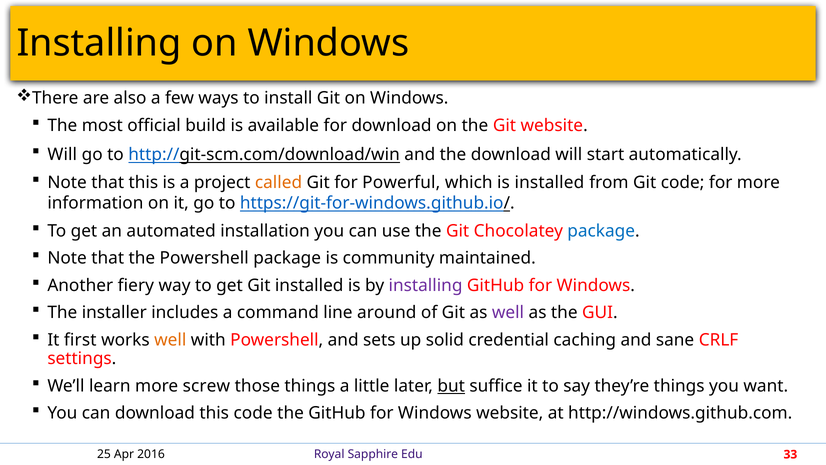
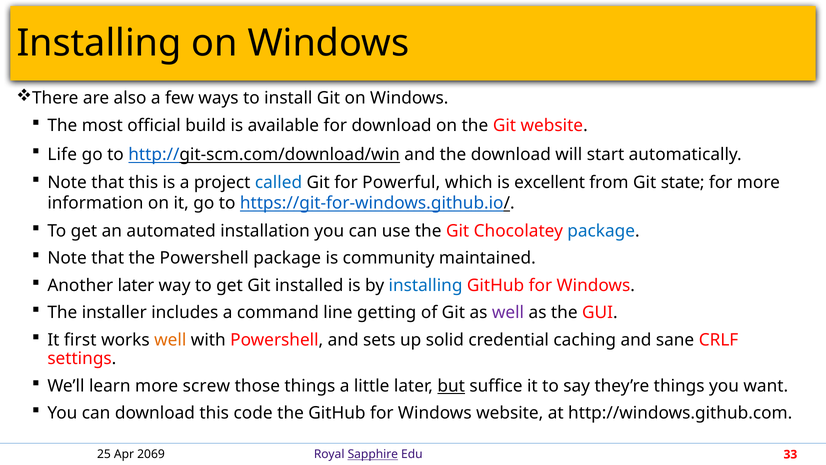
Will: Will -> Life (62, 155)
called colour: orange -> blue (278, 182)
is installed: installed -> excellent (550, 182)
Git code: code -> state (683, 182)
Another fiery: fiery -> later (136, 285)
installing colour: purple -> blue (426, 285)
around: around -> getting (387, 313)
2016: 2016 -> 2069 (151, 454)
Sapphire underline: none -> present (373, 454)
